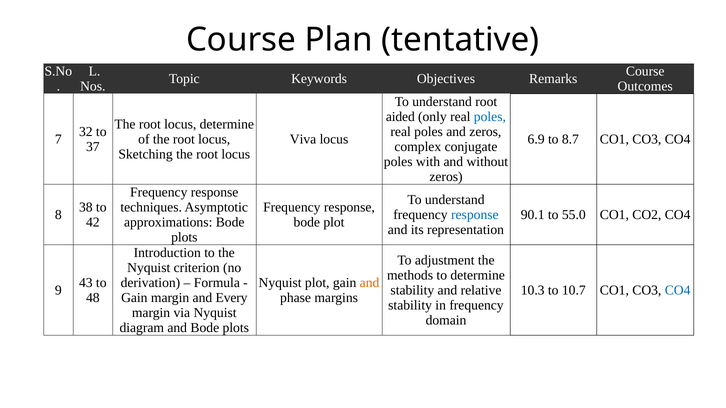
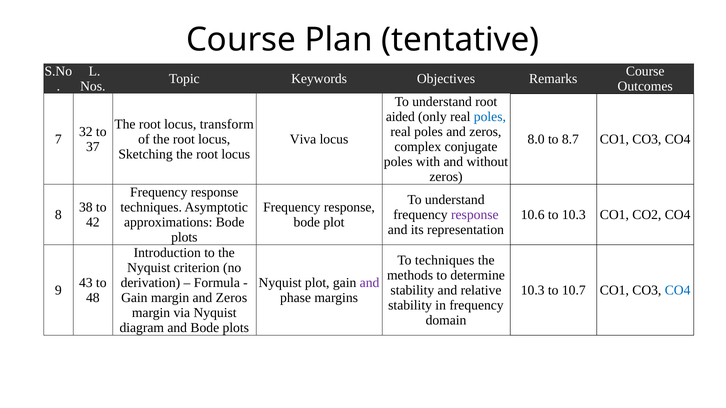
locus determine: determine -> transform (227, 124)
6.9: 6.9 -> 8.0 (536, 139)
response colour: blue -> purple (475, 215)
90.1: 90.1 -> 10.6 (533, 215)
to 55.0: 55.0 -> 10.3 (574, 215)
To adjustment: adjustment -> techniques (445, 260)
and colour: orange -> purple (370, 283)
margin and Every: Every -> Zeros (231, 298)
